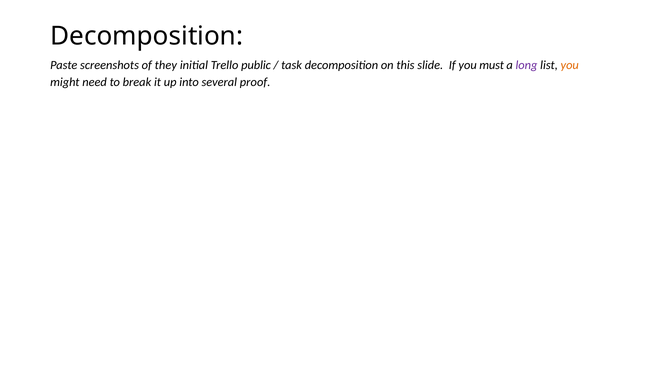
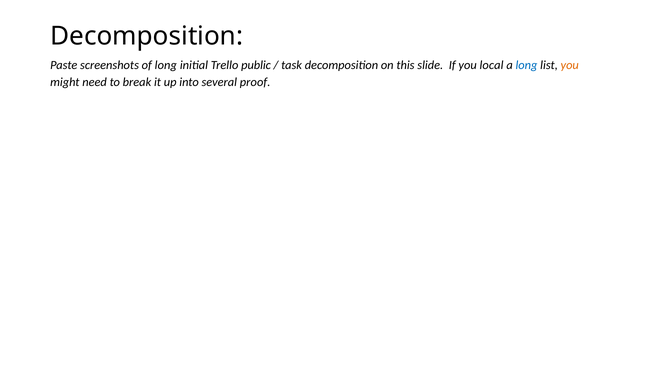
of they: they -> long (166, 65)
must: must -> local (492, 65)
long colour: purple -> blue (526, 65)
